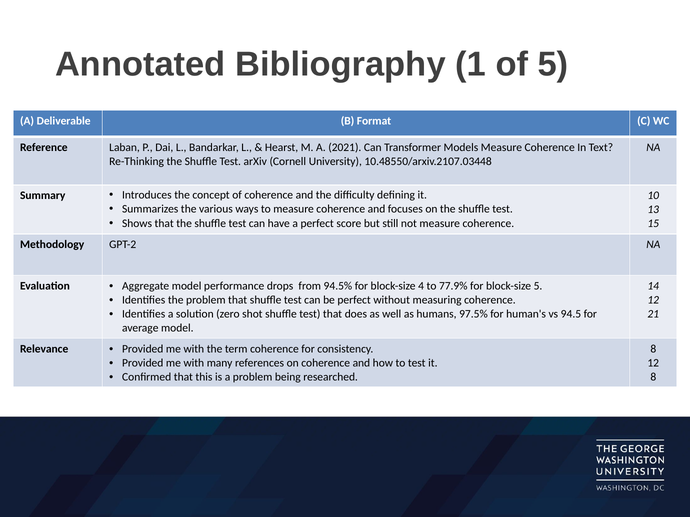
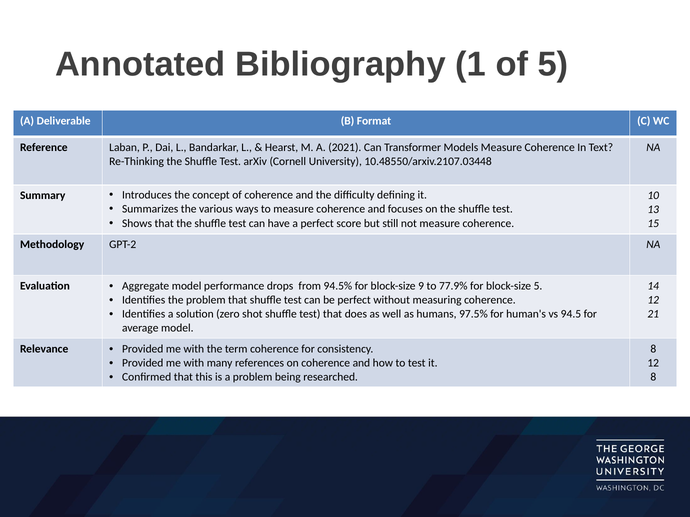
4: 4 -> 9 (421, 286)
